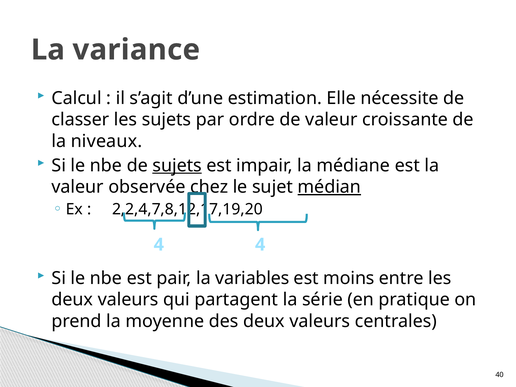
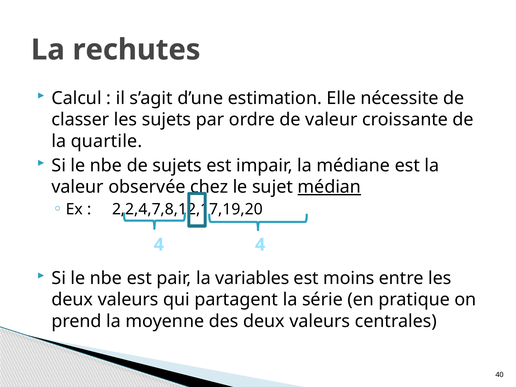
variance: variance -> rechutes (136, 50)
niveaux: niveaux -> quartile (106, 141)
sujets underline: present -> none (177, 165)
